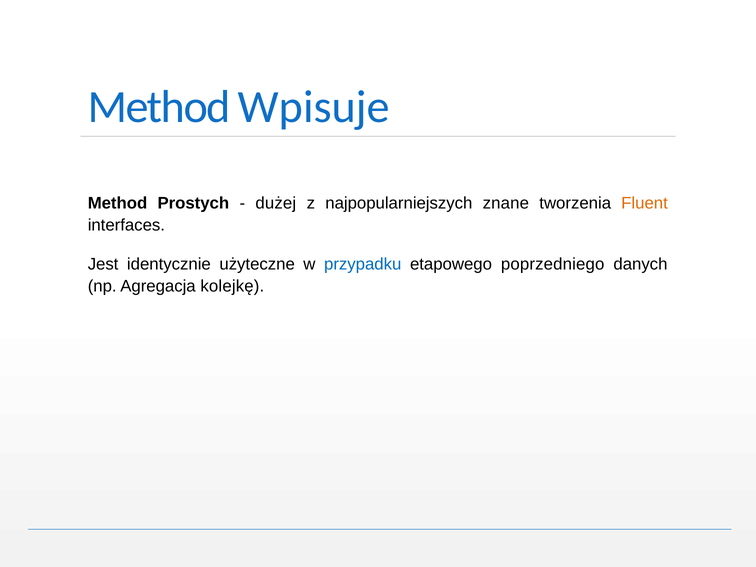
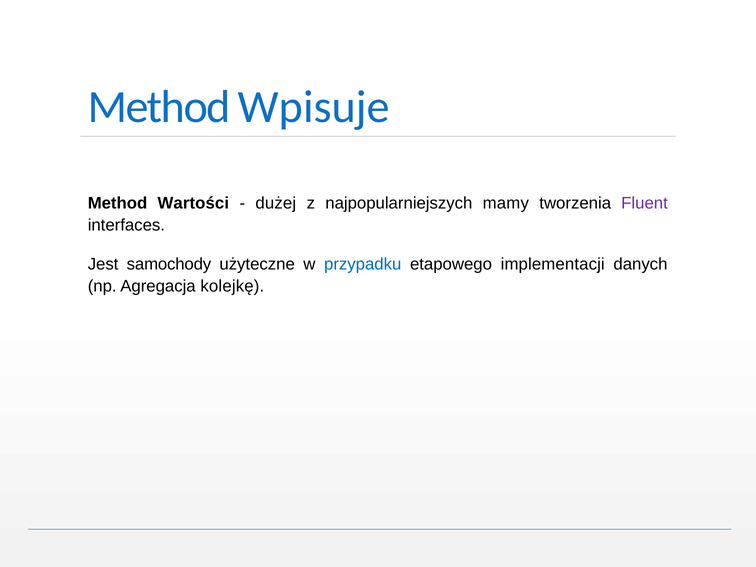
Prostych: Prostych -> Wartości (193, 203)
znane: znane -> mamy (506, 203)
Fluent colour: orange -> purple (645, 203)
identycznie: identycznie -> samochody (169, 264)
poprzedniego: poprzedniego -> implementacji (553, 264)
